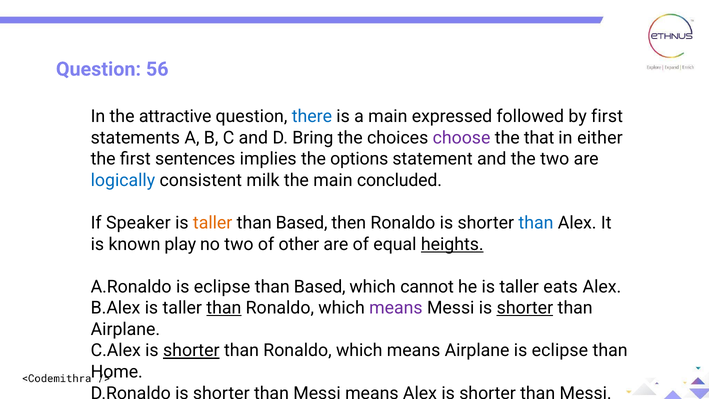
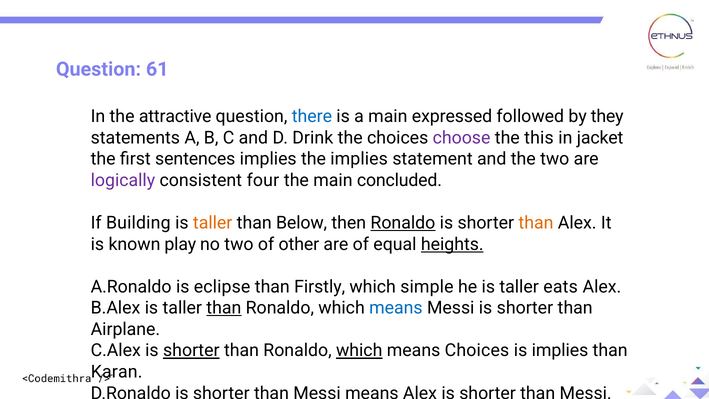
56: 56 -> 61 (157, 69)
by first: first -> they (607, 117)
Bring: Bring -> Drink (313, 138)
that: that -> this (539, 138)
either: either -> jacket (600, 138)
the options: options -> implies (359, 159)
logically colour: blue -> purple (123, 180)
milk: milk -> four (263, 180)
Speaker: Speaker -> Building (138, 223)
Based: Based -> Below (302, 223)
Ronaldo underline: none -> present (403, 223)
than colour: blue -> orange (536, 223)
Based: Based -> Firstly (320, 287)
cannot: cannot -> simple (427, 287)
means colour: purple -> blue (396, 308)
shorter underline: present -> none (525, 308)
which underline: none -> present (359, 350)
means Airplane: Airplane -> Choices (477, 350)
eclipse: eclipse -> implies (560, 350)
Home: Home -> Karan (117, 372)
